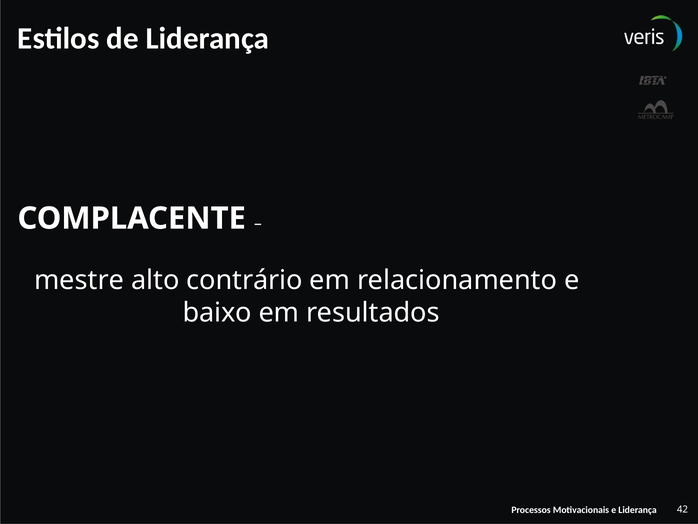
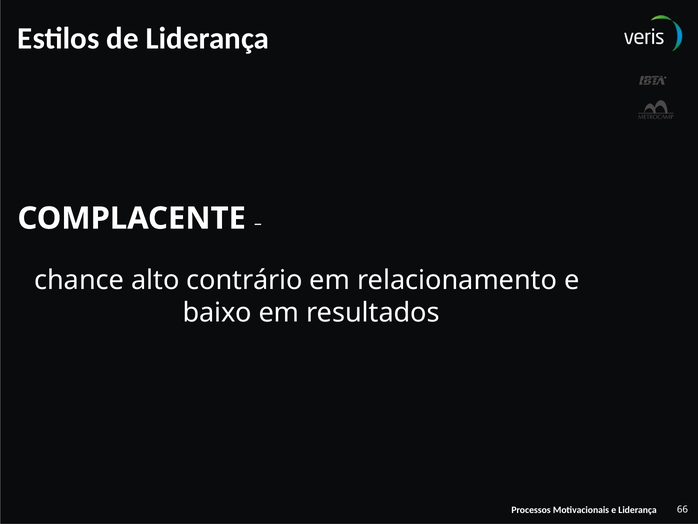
mestre: mestre -> chance (79, 280)
42: 42 -> 66 (682, 509)
